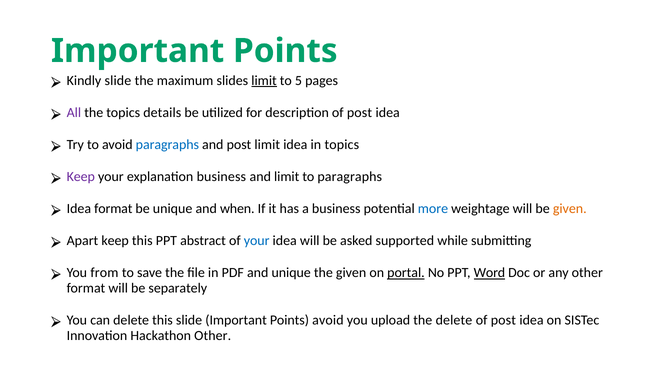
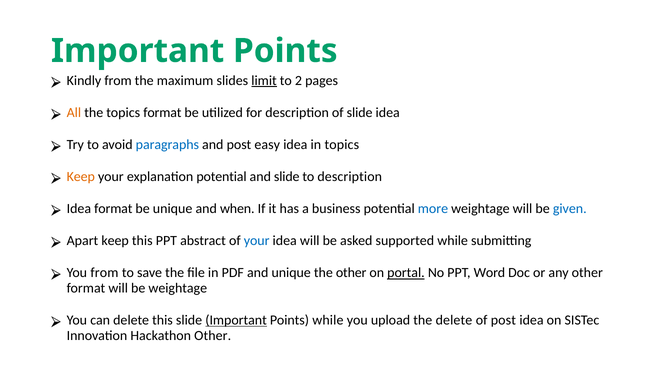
Kindly slide: slide -> from (118, 81)
5: 5 -> 2 (298, 81)
All colour: purple -> orange (74, 113)
topics details: details -> format (162, 113)
description of post: post -> slide (360, 113)
post limit: limit -> easy (267, 145)
Keep colour: purple -> orange (81, 177)
explanation business: business -> potential (221, 177)
and limit: limit -> slide (287, 177)
to paragraphs: paragraphs -> description (350, 177)
given colour: orange -> blue (570, 209)
the given: given -> other (351, 273)
Word underline: present -> none (489, 273)
be separately: separately -> weightage (178, 288)
Important underline: none -> present (236, 321)
Points avoid: avoid -> while (328, 321)
